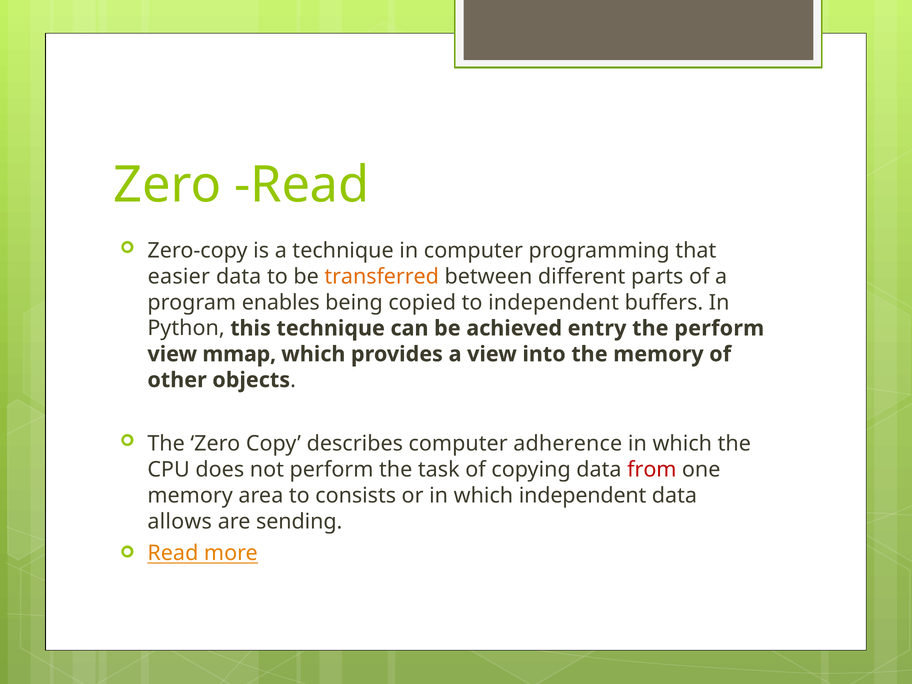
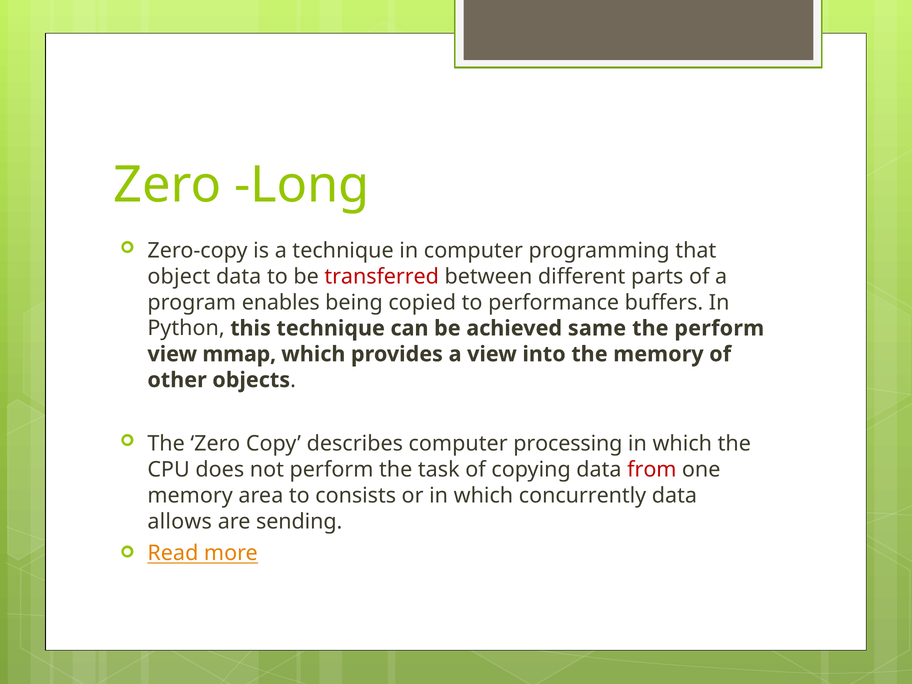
Zero Read: Read -> Long (302, 185)
easier: easier -> object (179, 277)
transferred colour: orange -> red (382, 277)
to independent: independent -> performance (554, 302)
entry: entry -> same (597, 328)
adherence: adherence -> processing (568, 444)
which independent: independent -> concurrently (583, 496)
